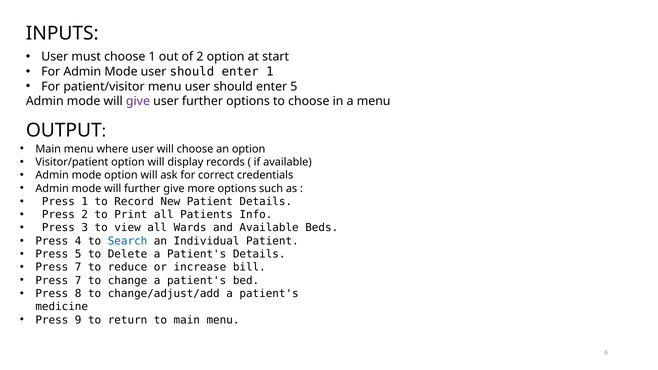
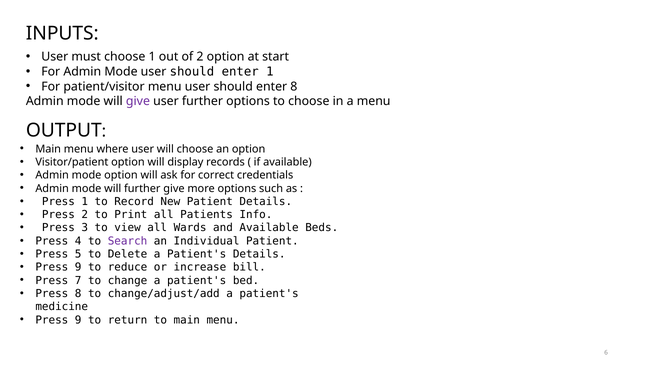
enter 5: 5 -> 8 (294, 87)
Search colour: blue -> purple (128, 241)
7: 7 -> 9 (78, 267)
